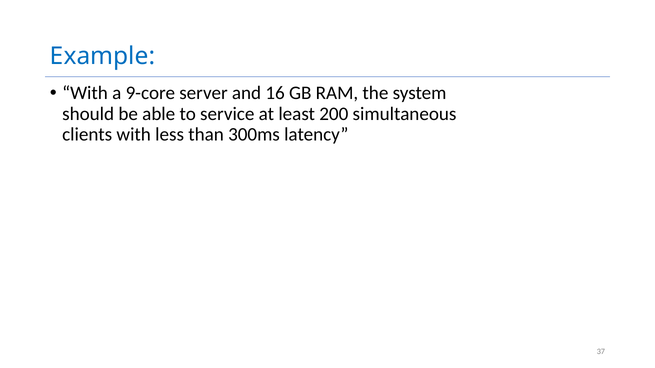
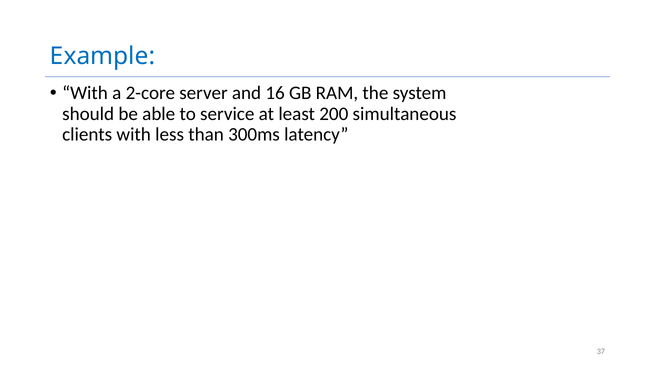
9-core: 9-core -> 2-core (150, 93)
